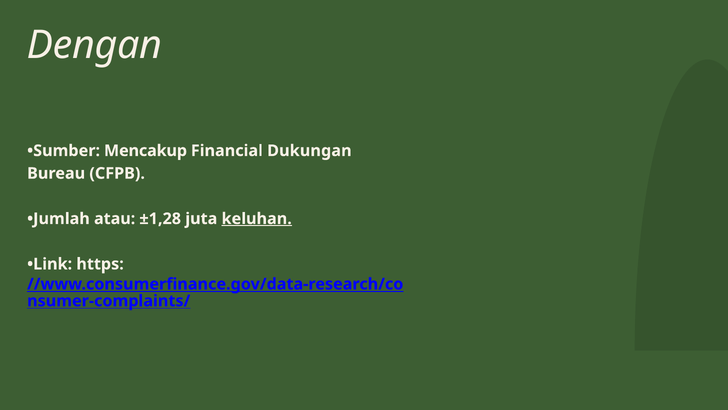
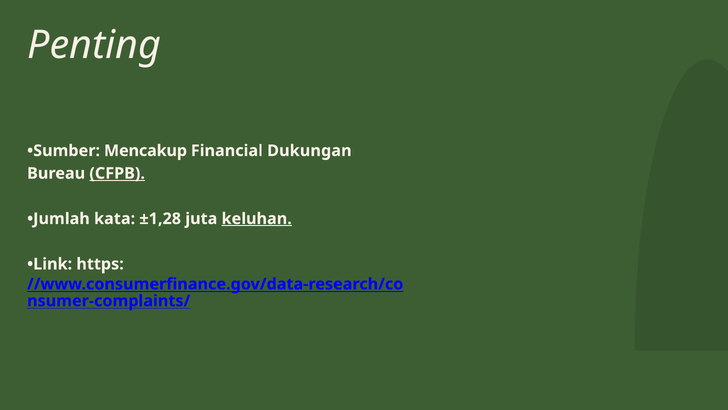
Dengan: Dengan -> Penting (94, 45)
CFPB underline: none -> present (117, 173)
atau: atau -> kata (115, 218)
